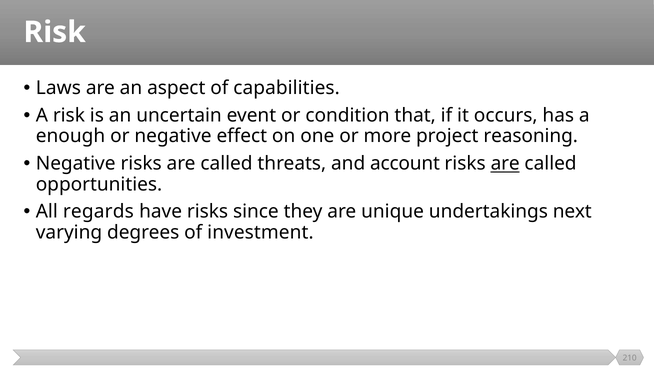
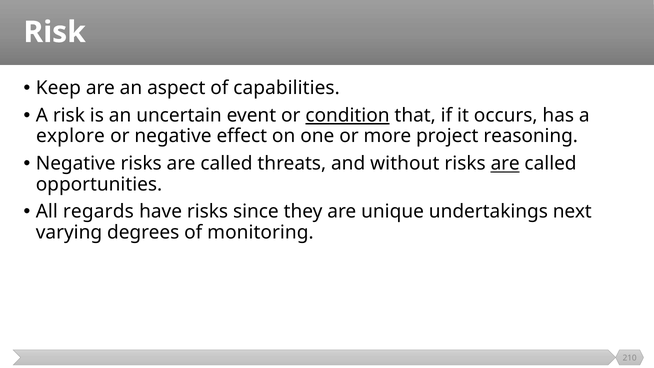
Laws: Laws -> Keep (58, 88)
condition underline: none -> present (347, 116)
enough: enough -> explore (70, 136)
account: account -> without (405, 164)
investment: investment -> monitoring (260, 232)
